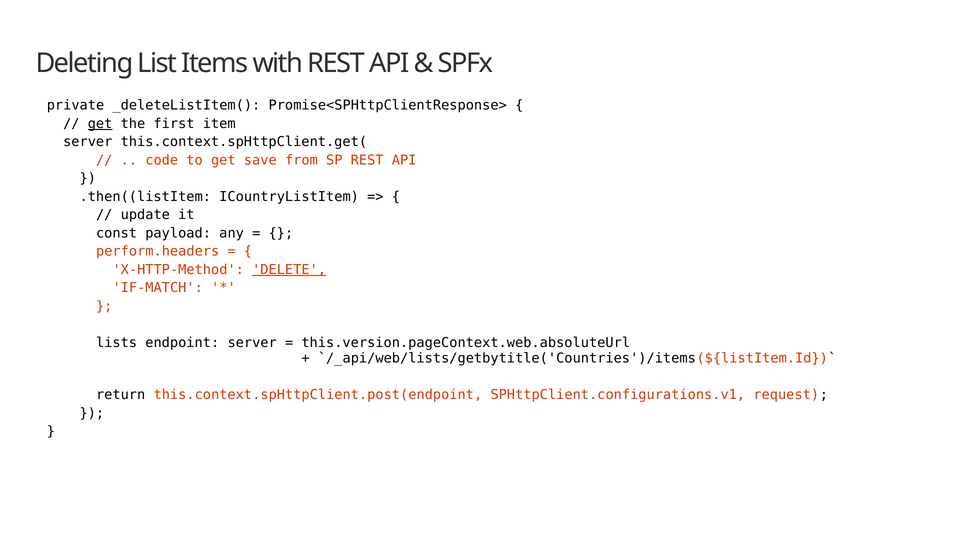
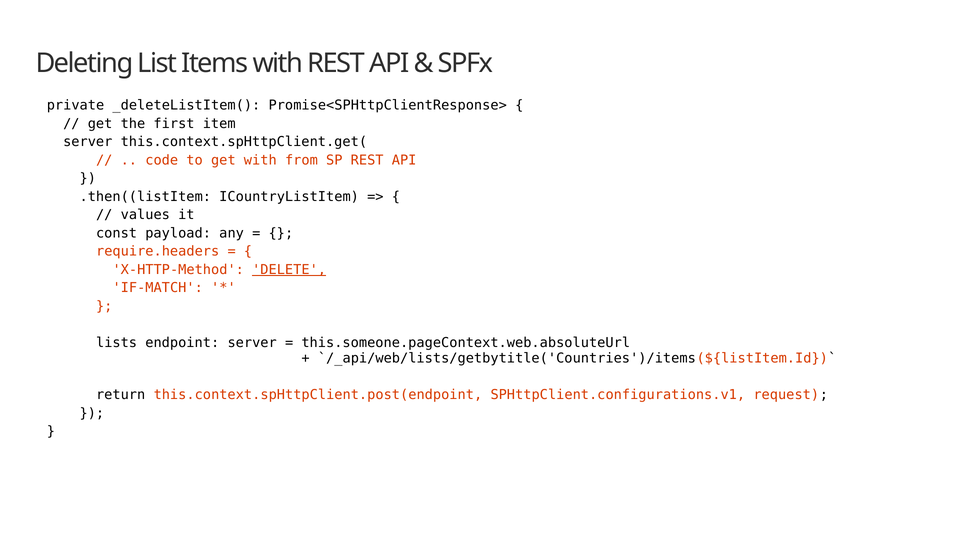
get underline: present -> none (100, 124)
get save: save -> with (260, 160)
update: update -> values (145, 215)
perform.headers: perform.headers -> require.headers (158, 251)
this.version.pageContext.web.absoluteUrl: this.version.pageContext.web.absoluteUrl -> this.someone.pageContext.web.absoluteUrl (466, 343)
